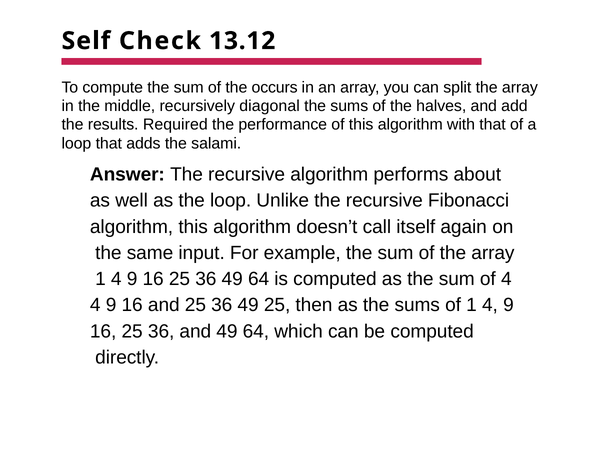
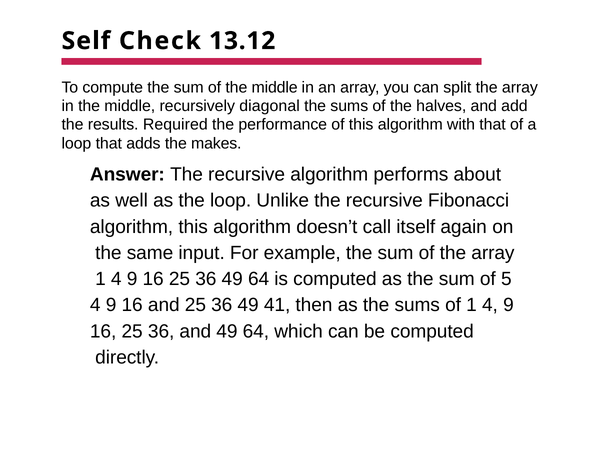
of the occurs: occurs -> middle (275, 87)
salami: salami -> makes (216, 143)
of 4: 4 -> 5 (506, 279)
49 25: 25 -> 41 (277, 305)
